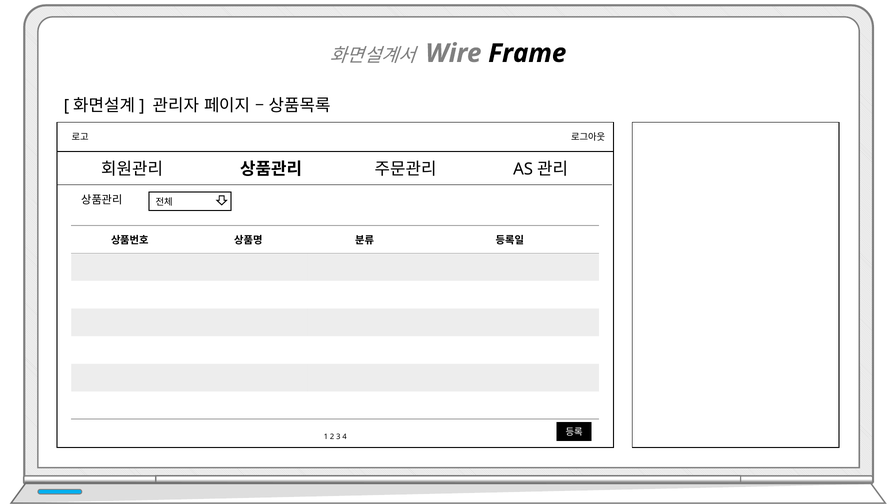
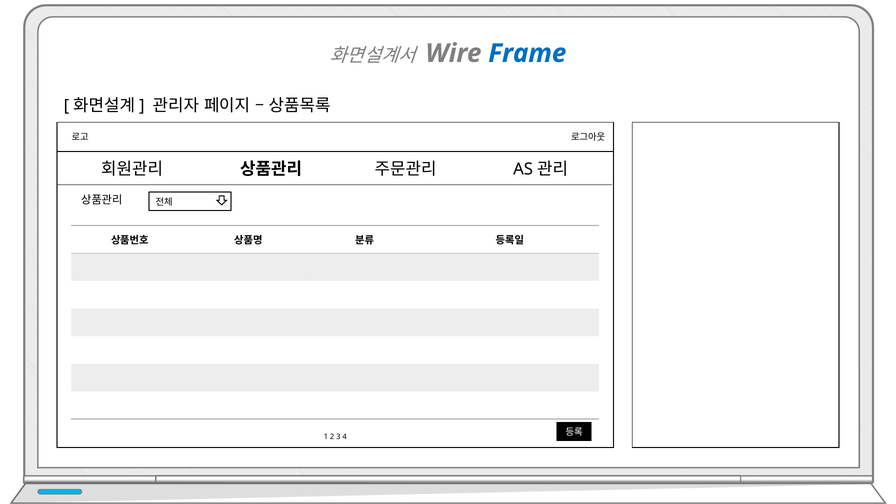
Frame colour: black -> blue (527, 53)
